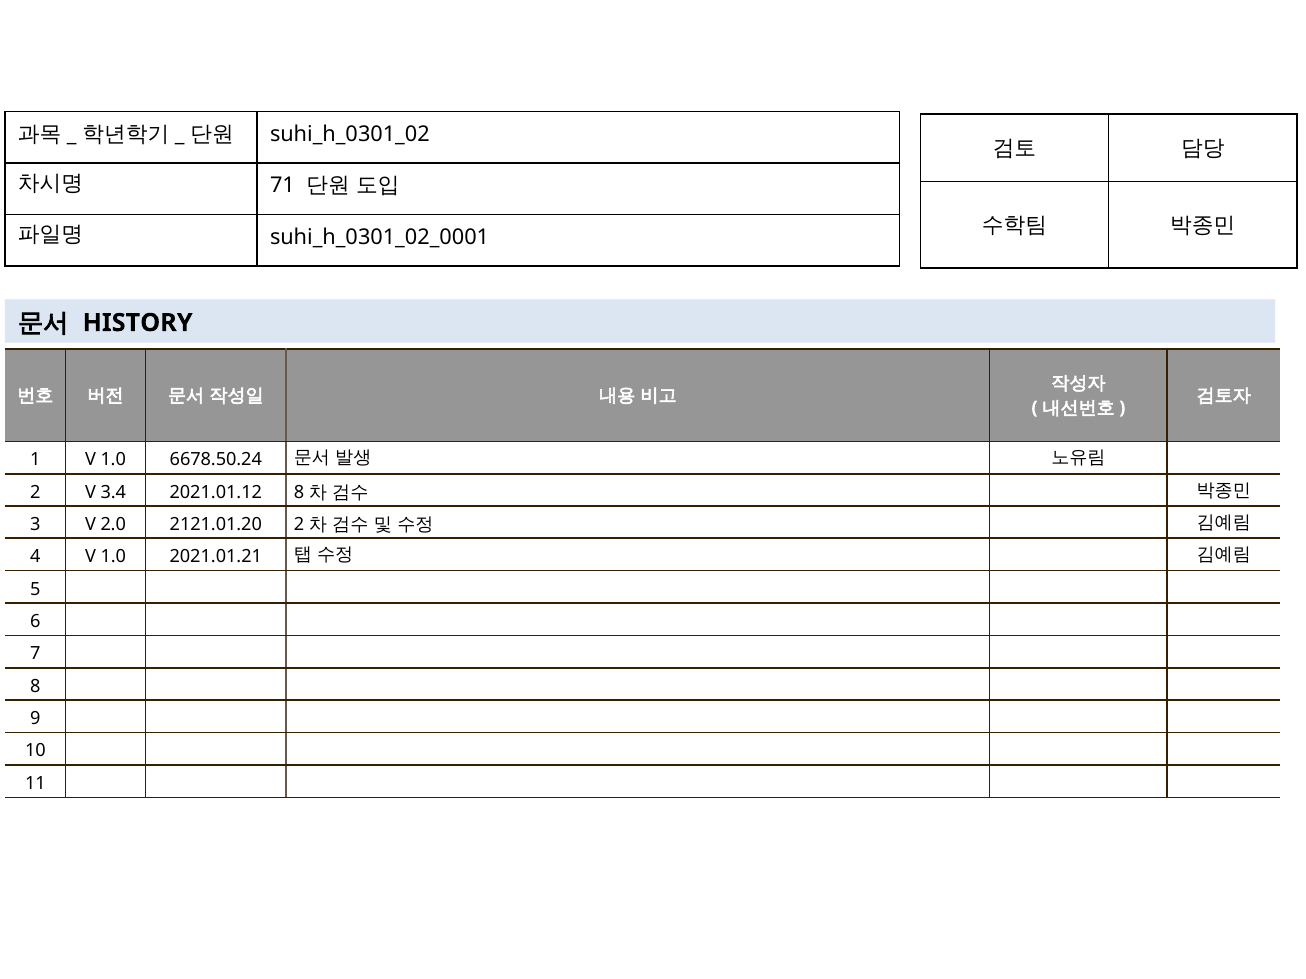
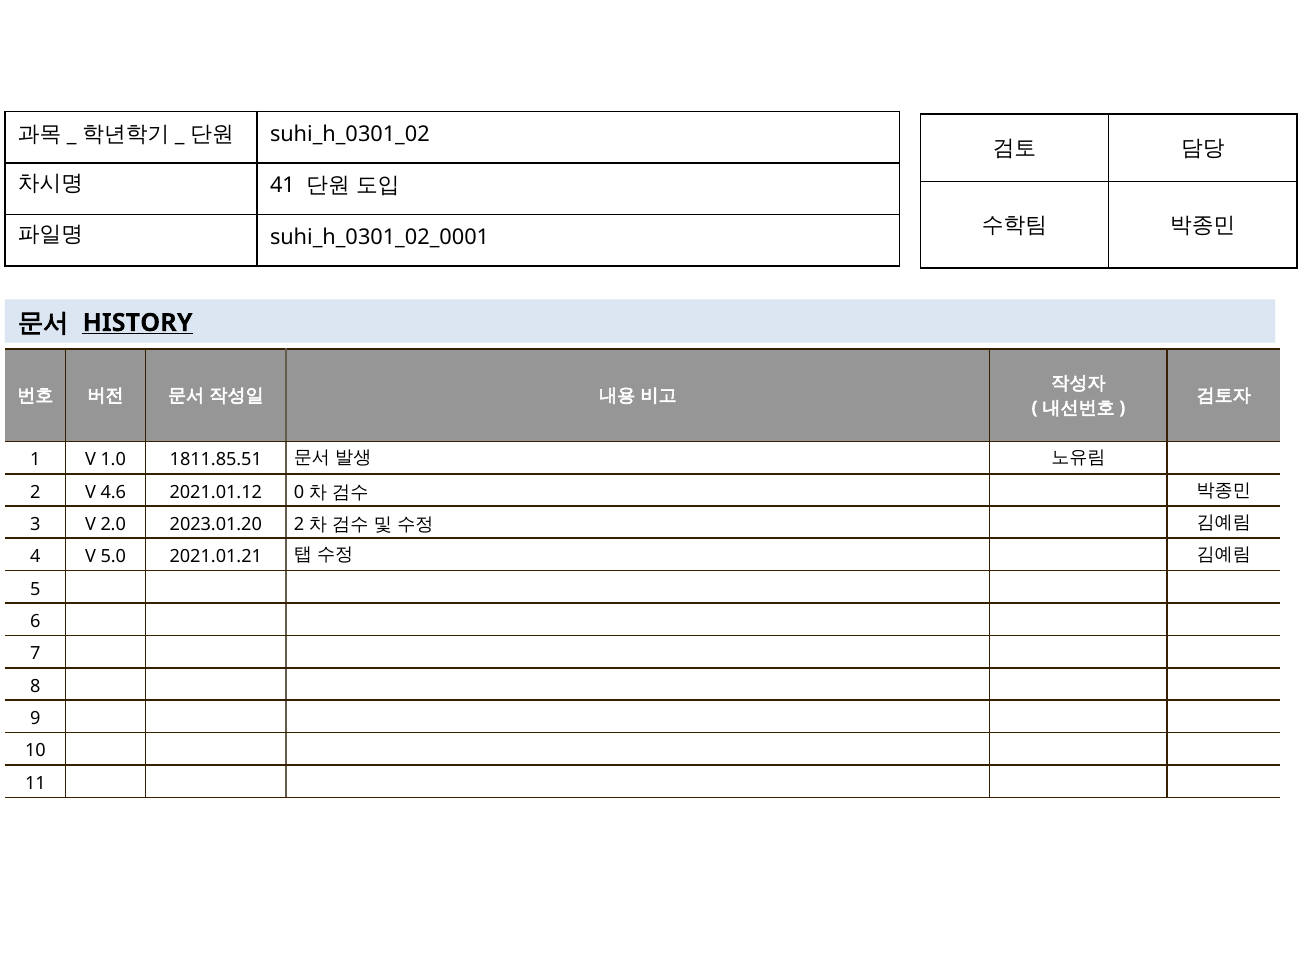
71: 71 -> 41 (282, 186)
HISTORY underline: none -> present (138, 323)
6678.50.24: 6678.50.24 -> 1811.85.51 (216, 460)
3.4: 3.4 -> 4.6 (113, 493)
2021.01.12 8: 8 -> 0 (299, 493)
2121.01.20: 2121.01.20 -> 2023.01.20 (216, 525)
4 V 1.0: 1.0 -> 5.0 (113, 557)
